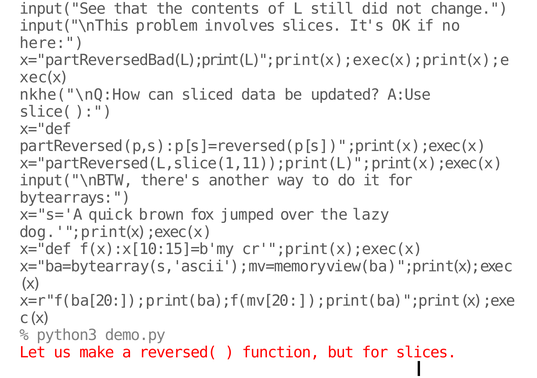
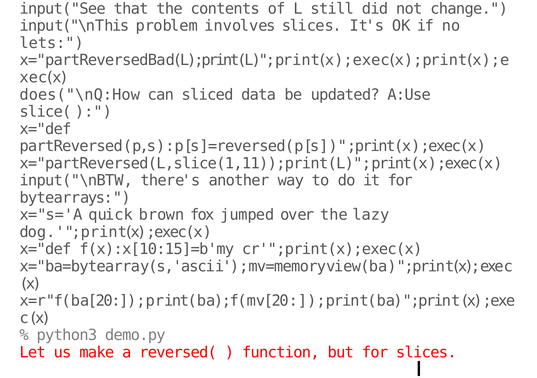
here: here -> lets (52, 43)
nkhe("\nQ:How: nkhe("\nQ:How -> does("\nQ:How (80, 95)
